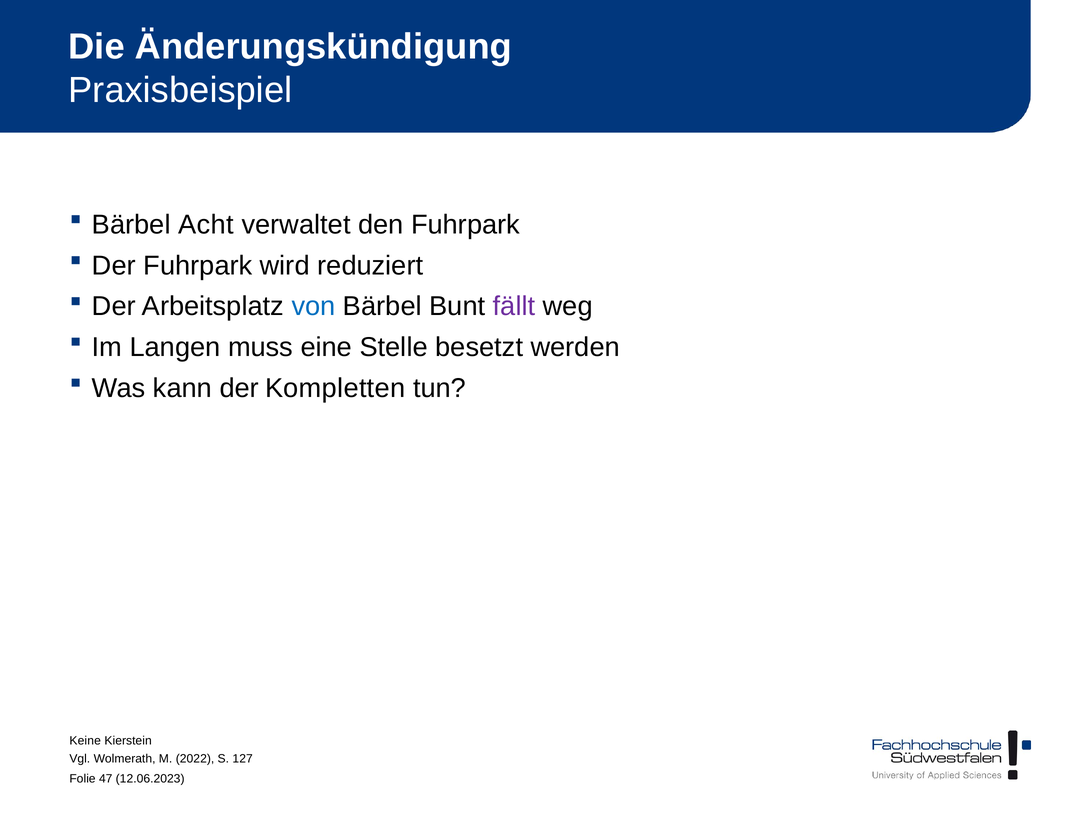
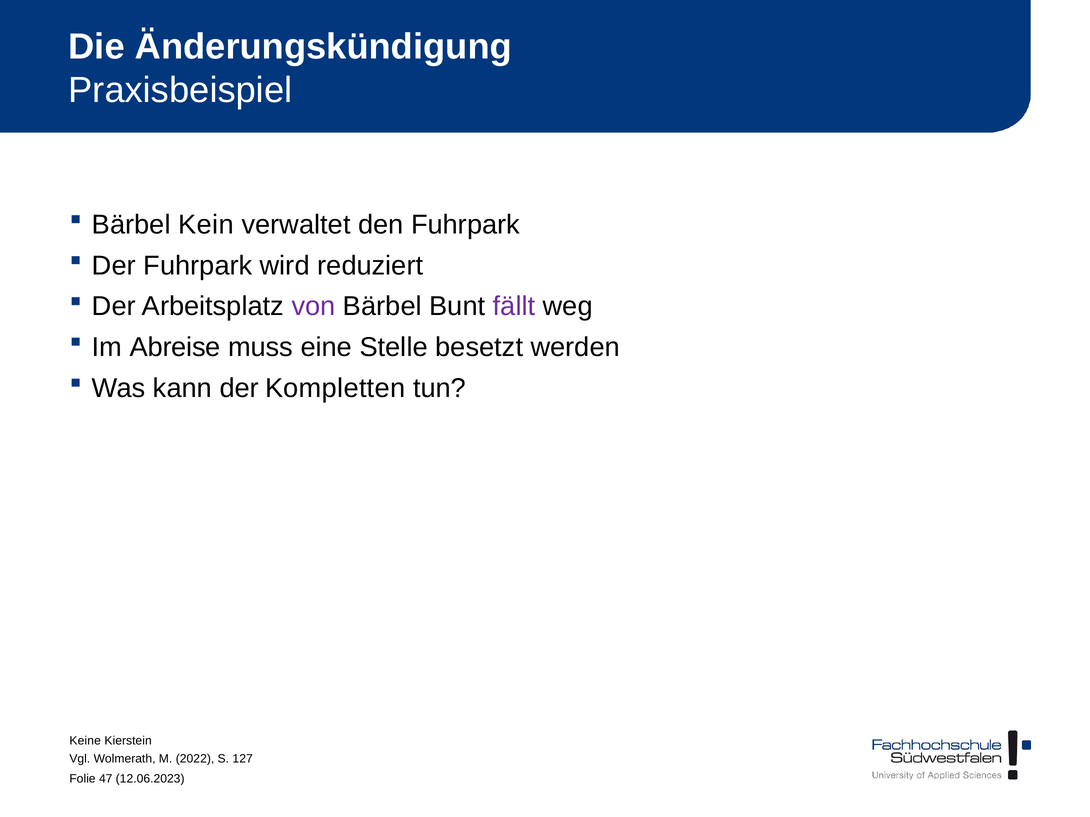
Acht: Acht -> Kein (206, 225)
von colour: blue -> purple (314, 307)
Langen: Langen -> Abreise (175, 348)
